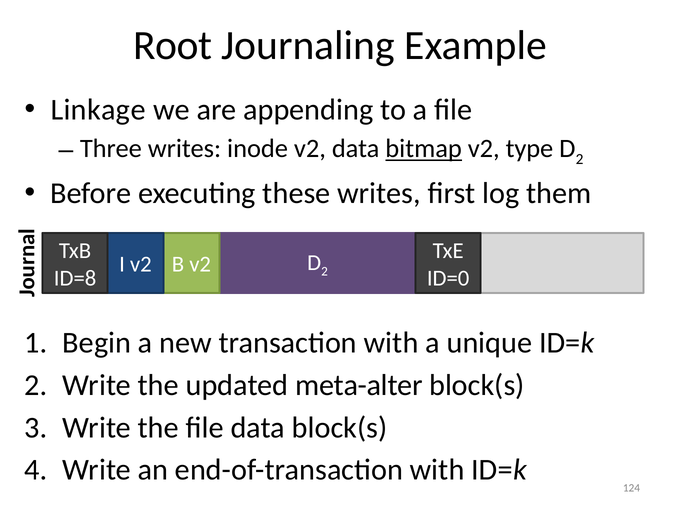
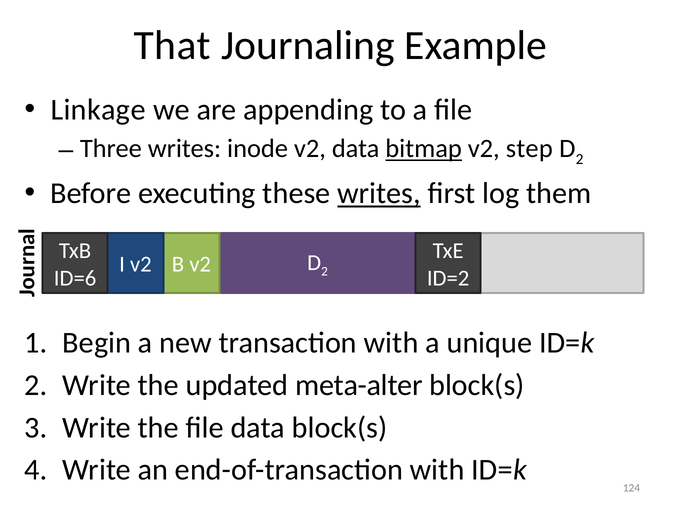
Root: Root -> That (172, 45)
type: type -> step (529, 149)
writes underline: none -> present (379, 193)
ID=8: ID=8 -> ID=6 (75, 278)
ID=0: ID=0 -> ID=2 (448, 278)
